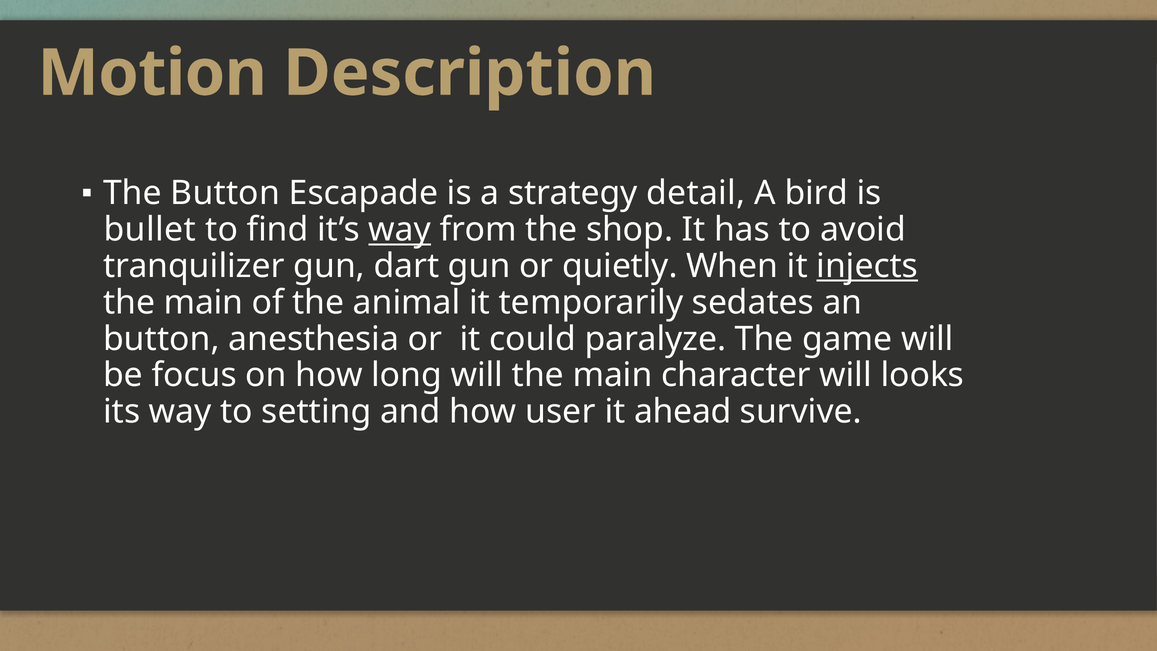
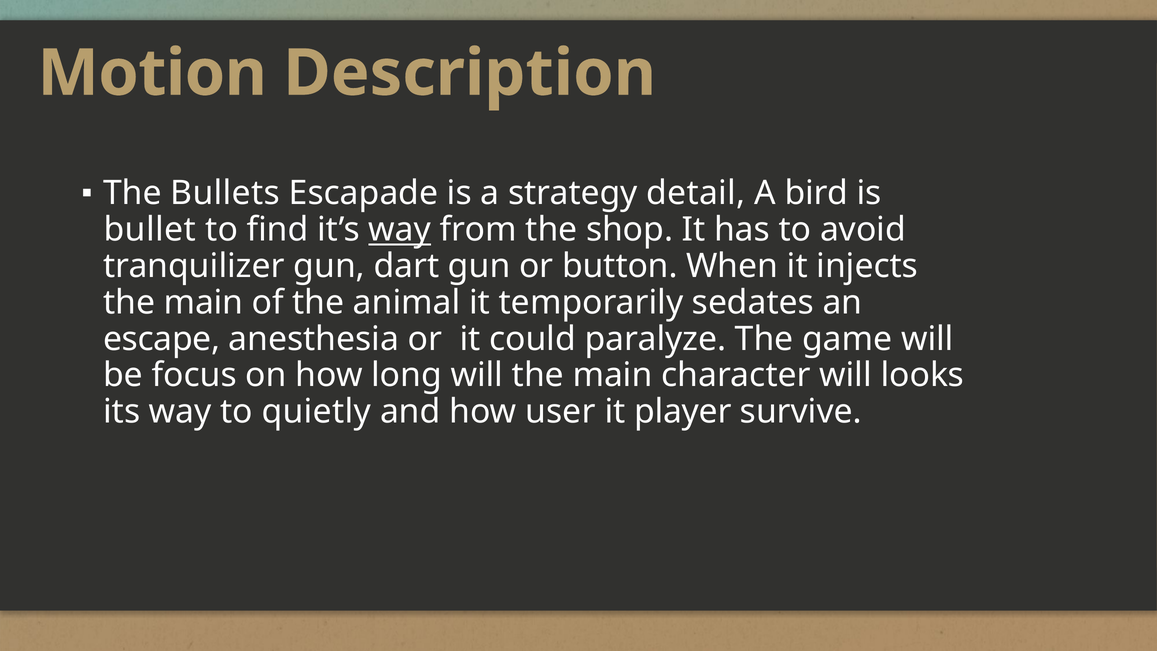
The Button: Button -> Bullets (225, 193)
quietly: quietly -> button (620, 266)
injects underline: present -> none (867, 266)
button: button -> escape (162, 339)
setting: setting -> quietly (316, 412)
ahead: ahead -> player (683, 412)
